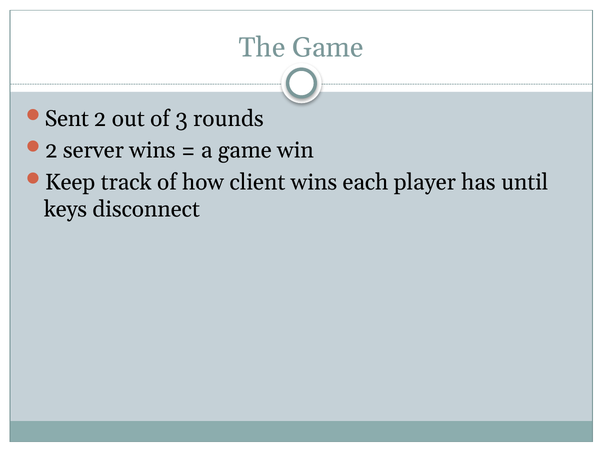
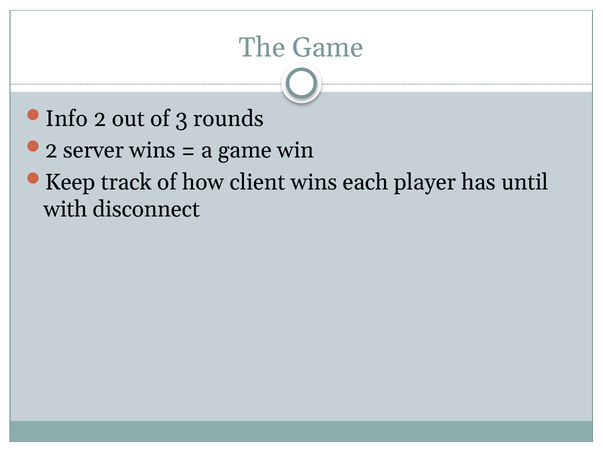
Sent: Sent -> Info (67, 119)
keys: keys -> with (66, 209)
